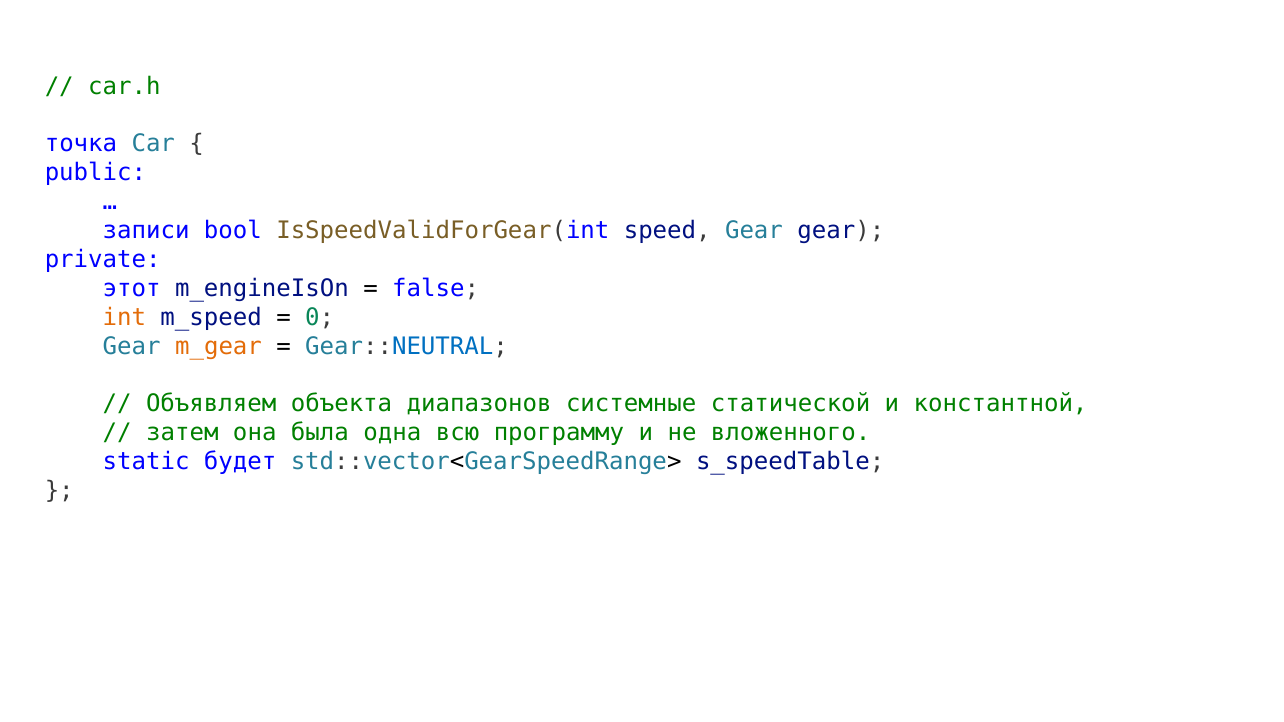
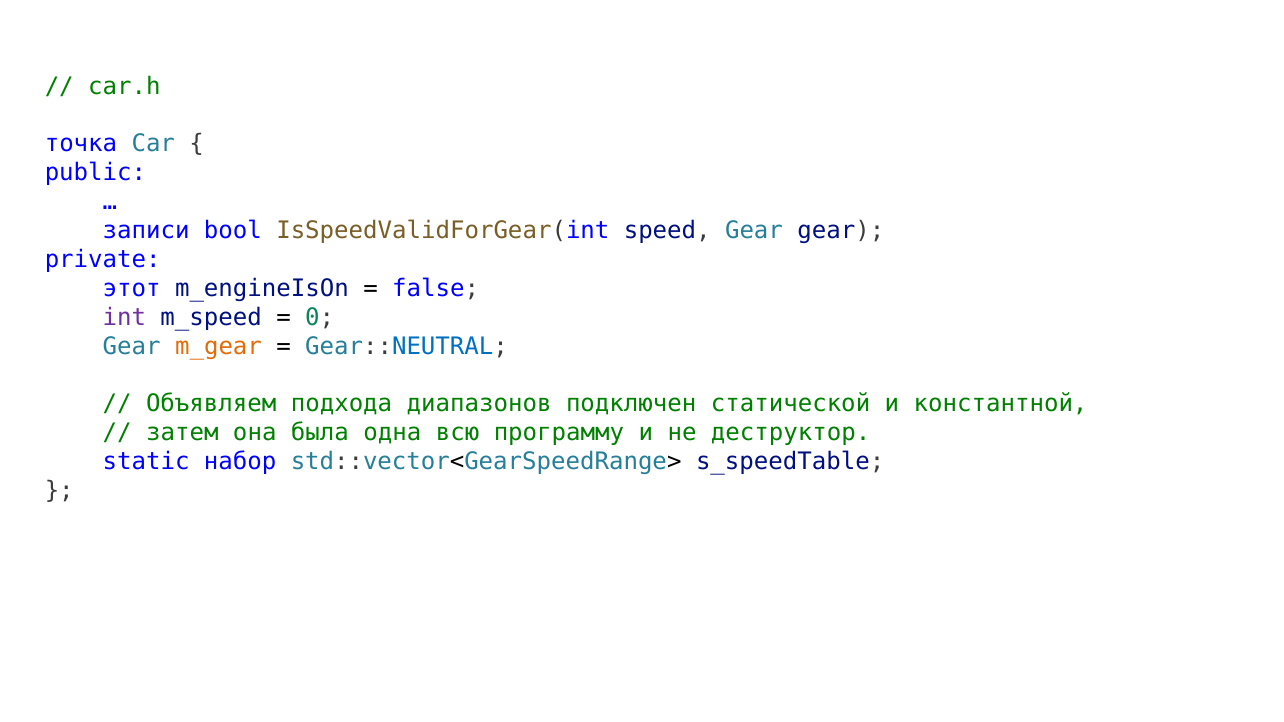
int colour: orange -> purple (124, 317)
объекта: объекта -> подхода (342, 404)
системные: системные -> подключен (631, 404)
вложенного: вложенного -> деструктор (791, 433)
будет: будет -> набор (240, 462)
